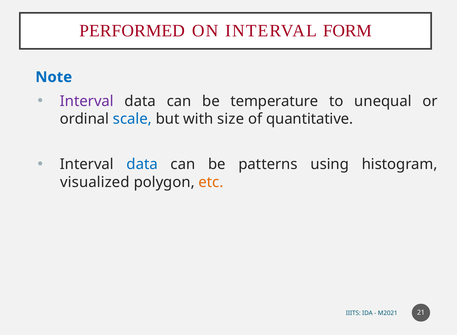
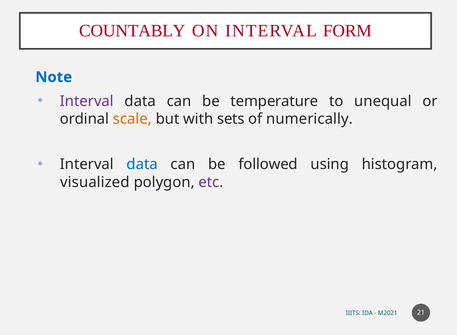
PERFORMED: PERFORMED -> COUNTABLY (132, 31)
scale colour: blue -> orange (132, 119)
size: size -> sets (231, 119)
quantitative: quantitative -> numerically (310, 119)
patterns: patterns -> followed (268, 164)
etc colour: orange -> purple (211, 182)
